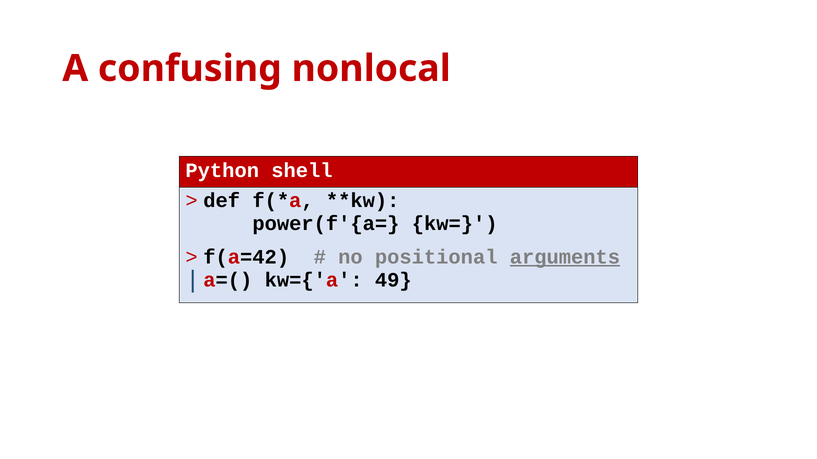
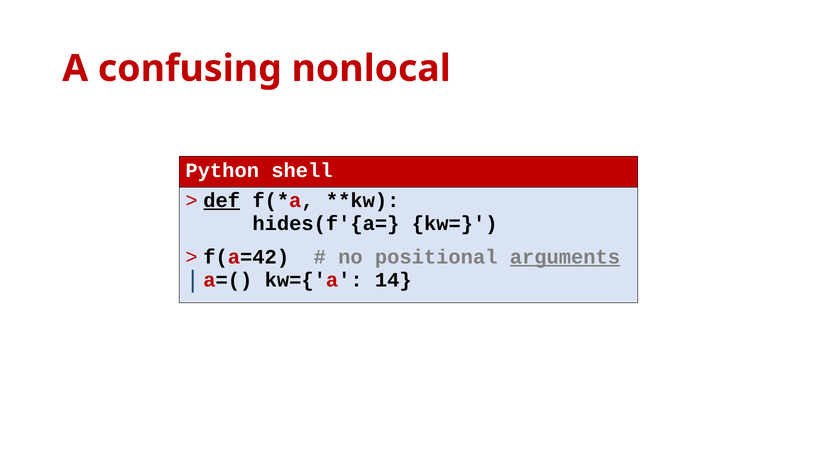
def underline: none -> present (222, 201)
power(f'{a=: power(f'{a= -> hides(f'{a= (326, 224)
49: 49 -> 14 (393, 281)
